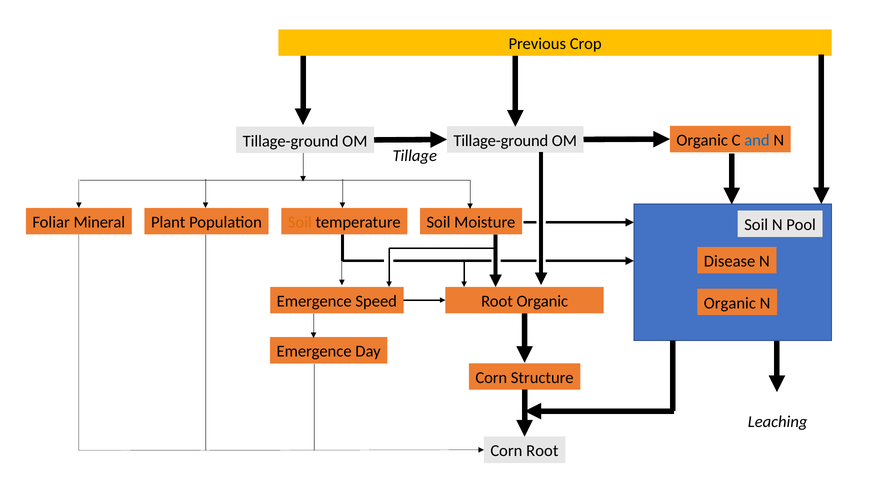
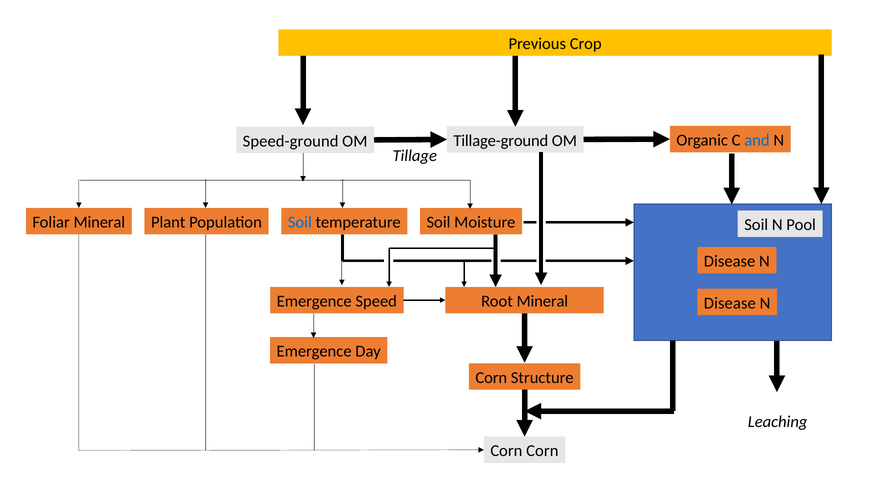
Tillage-ground: Tillage-ground -> Speed-ground (291, 141)
Soil colour: orange -> blue (300, 222)
Organic: Organic -> Mineral (542, 301)
Organic: Organic -> Disease (730, 303)
Corn Root: Root -> Corn (542, 451)
